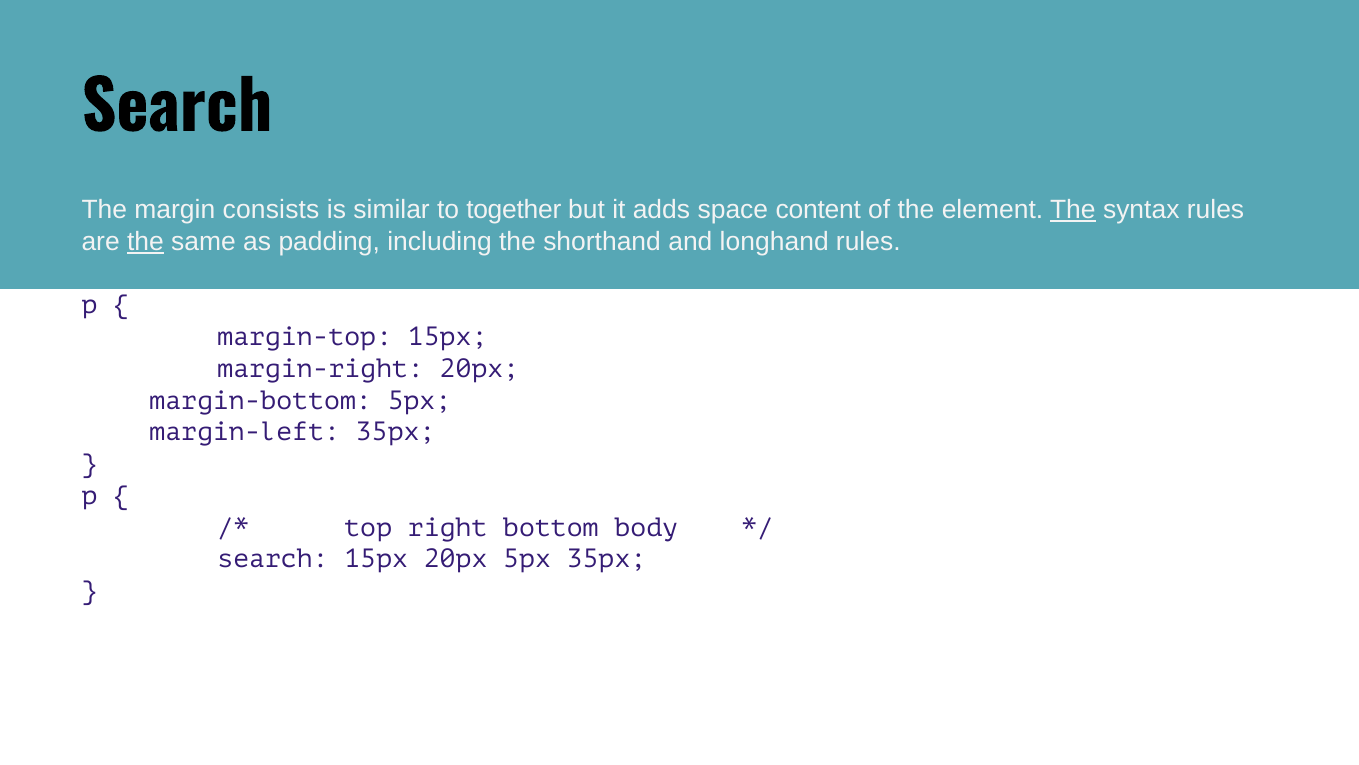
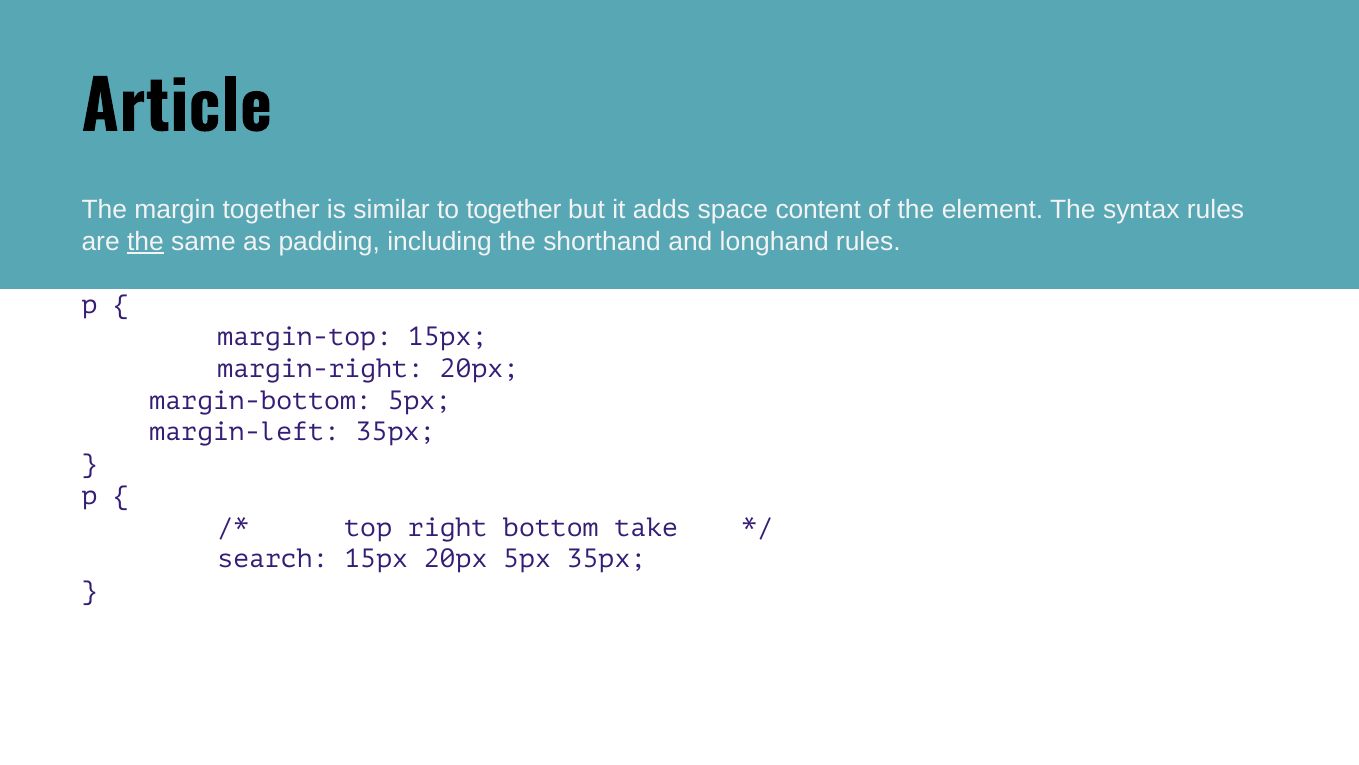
Search: Search -> Article (177, 108)
margin consists: consists -> together (271, 210)
The underline: present -> none (1073, 210)
body: body -> take (646, 527)
